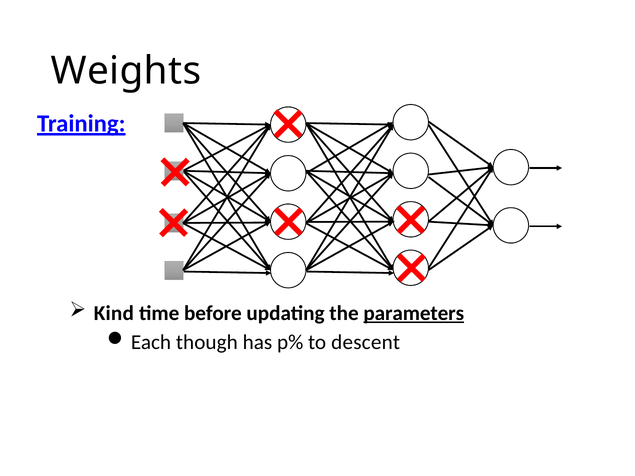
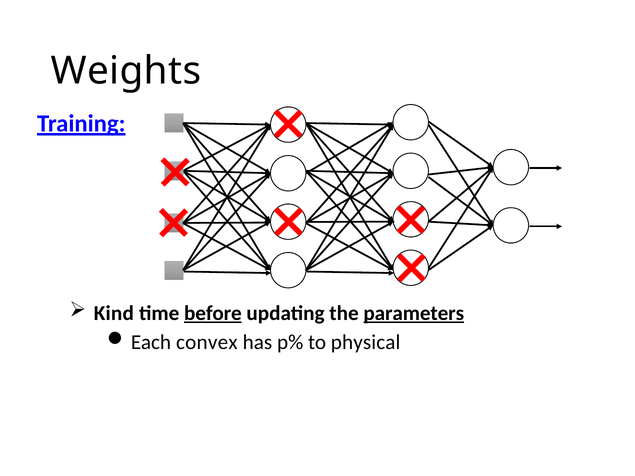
before underline: none -> present (213, 313)
though: though -> convex (207, 342)
descent: descent -> physical (366, 342)
